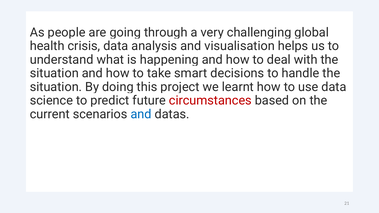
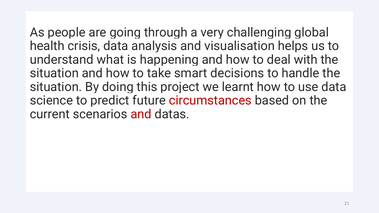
and colour: blue -> red (141, 114)
